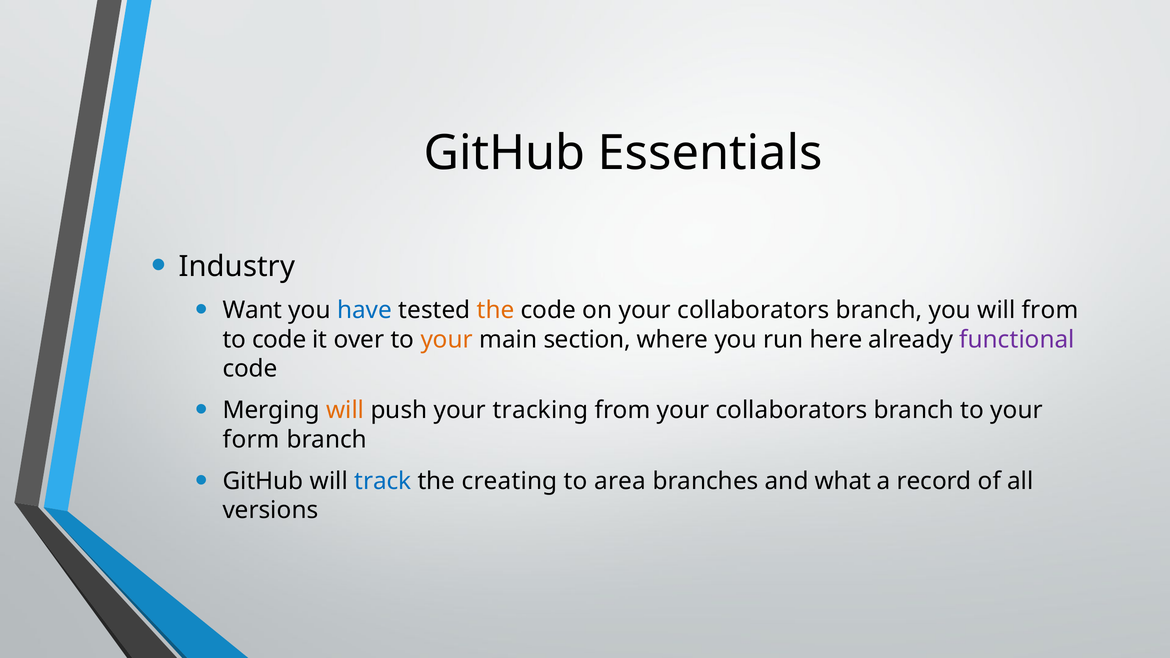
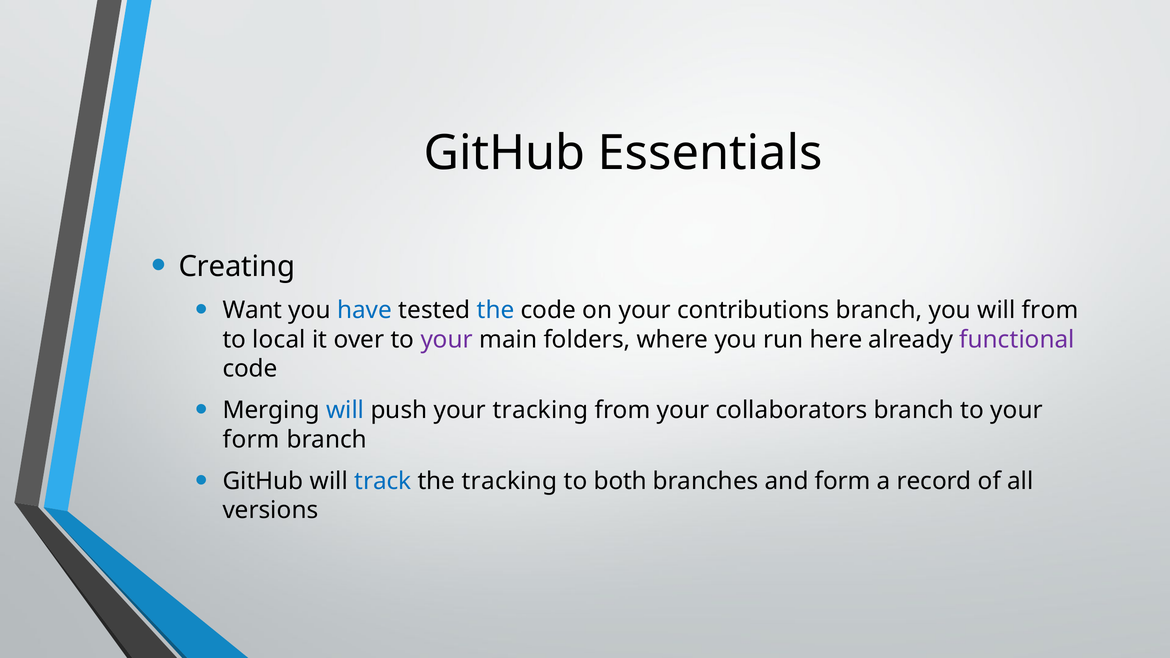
Industry: Industry -> Creating (237, 266)
the colour: orange -> blue (496, 310)
on your collaborators: collaborators -> contributions (753, 310)
to code: code -> local (279, 340)
your colour: orange -> purple (447, 340)
section: section -> folders (587, 340)
will colour: orange -> blue (345, 410)
the creating: creating -> tracking (510, 481)
area: area -> both (620, 481)
and what: what -> form (843, 481)
